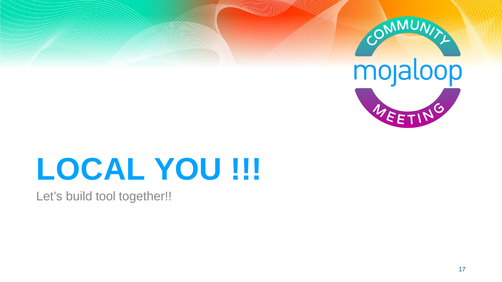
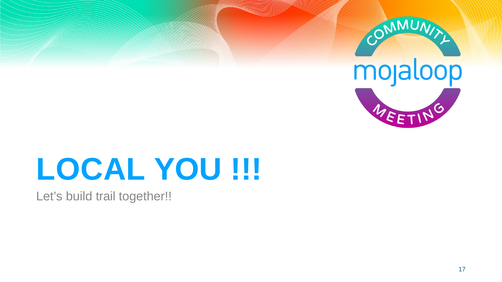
tool: tool -> trail (106, 197)
